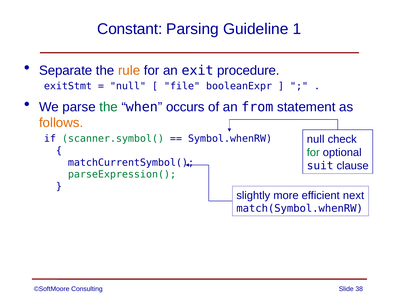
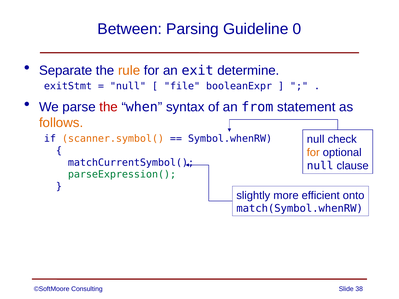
Constant: Constant -> Between (130, 29)
1: 1 -> 0 (297, 29)
procedure: procedure -> determine (248, 70)
the colour: green -> red (109, 107)
occurs: occurs -> syntax (185, 107)
scanner.symbol( colour: green -> orange (113, 139)
for colour: green -> orange (313, 153)
suit: suit -> null (320, 166)
next: next -> onto (354, 196)
